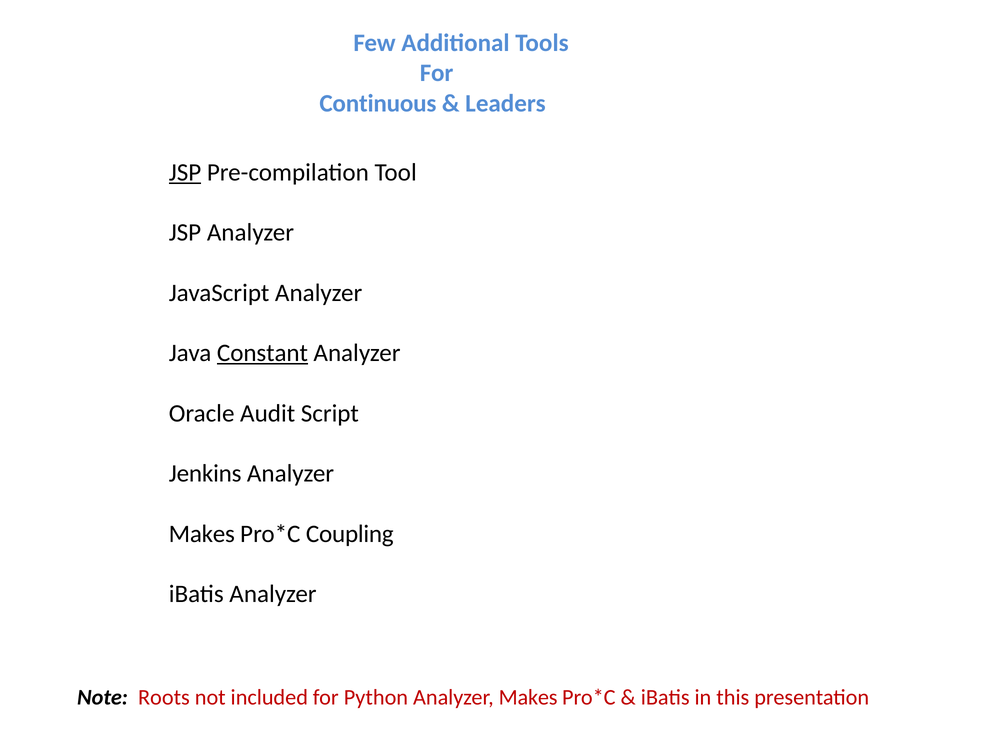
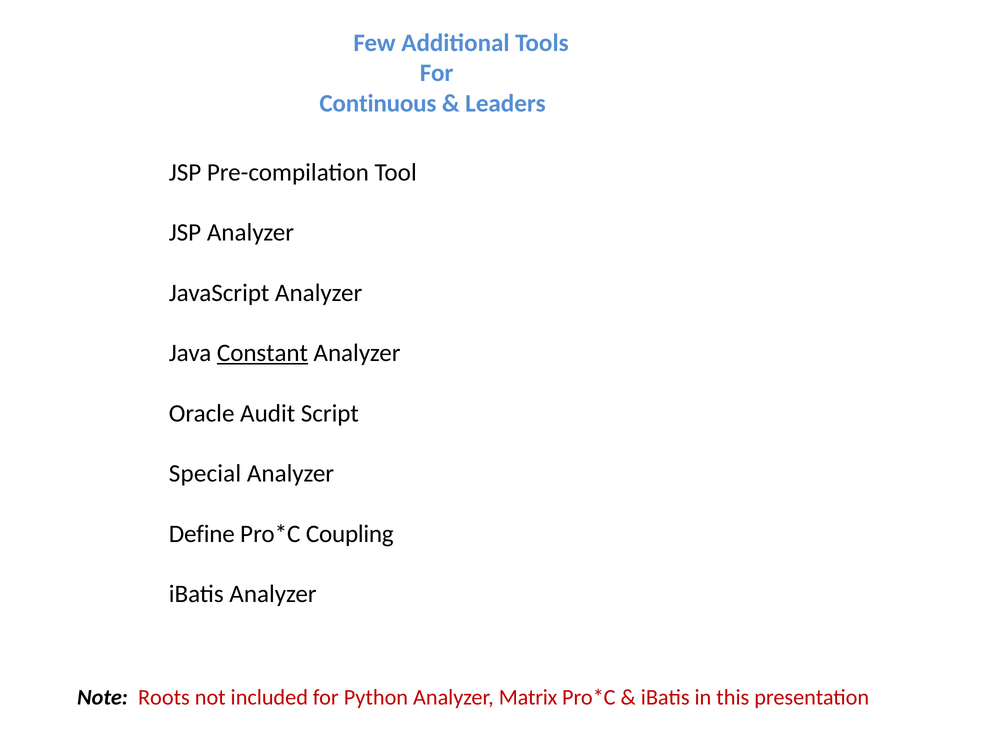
JSP underline: present -> none (185, 172)
Jenkins: Jenkins -> Special (205, 474)
Makes: Makes -> Define (202, 534)
Python Analyzer Makes: Makes -> Matrix (528, 698)
